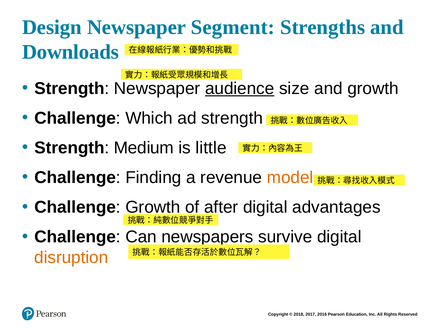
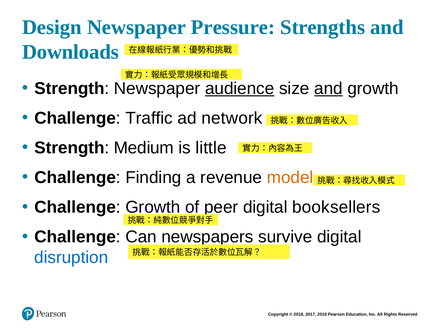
Segment: Segment -> Pressure (233, 27)
and underline: none -> present (328, 88)
Which: Which -> Traffic (149, 118)
ad strength: strength -> network (232, 118)
after: after -> peer (221, 207)
advantages: advantages -> booksellers (336, 207)
disruption colour: orange -> blue (71, 258)
